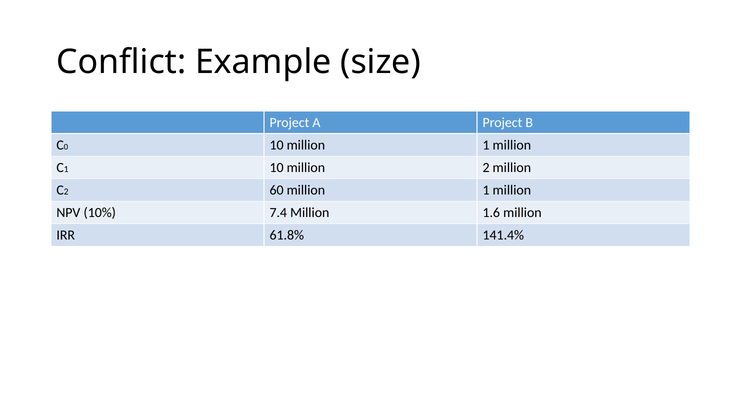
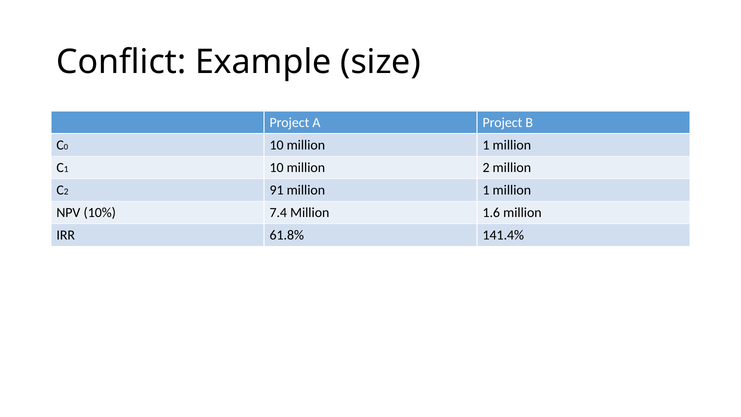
60: 60 -> 91 (277, 190)
